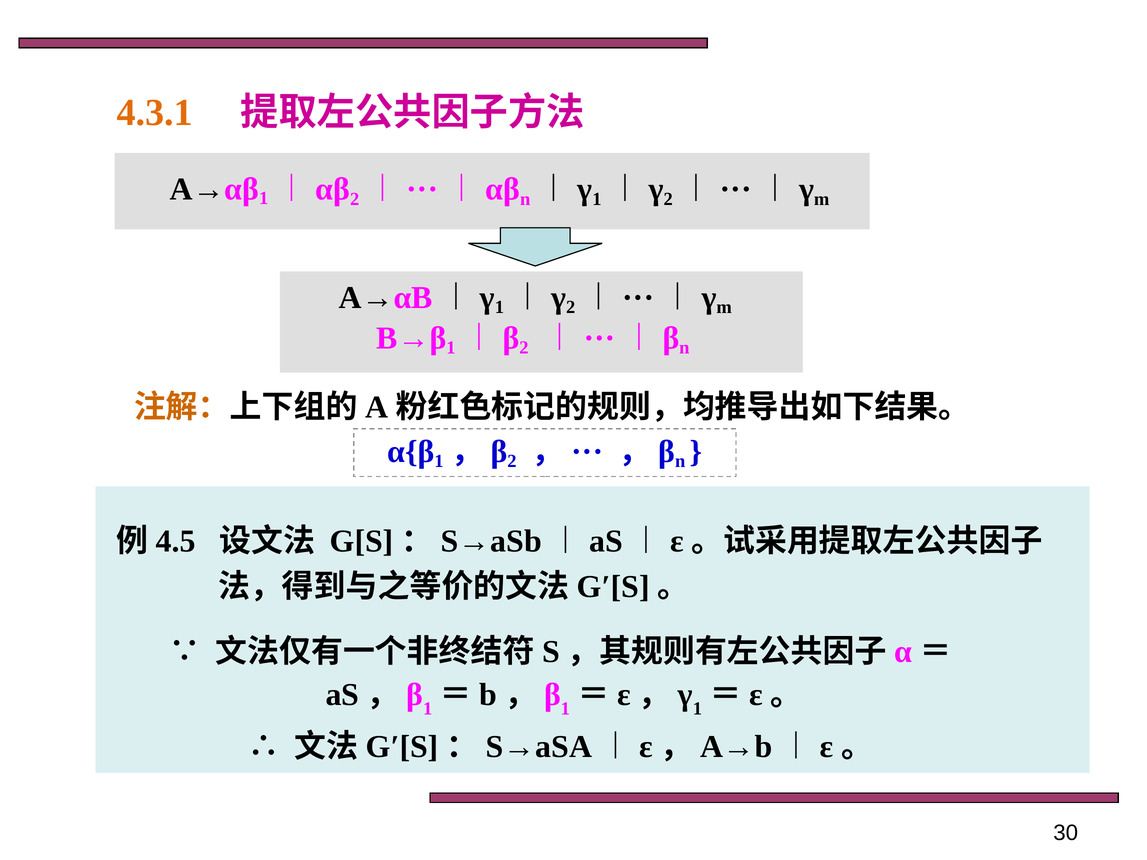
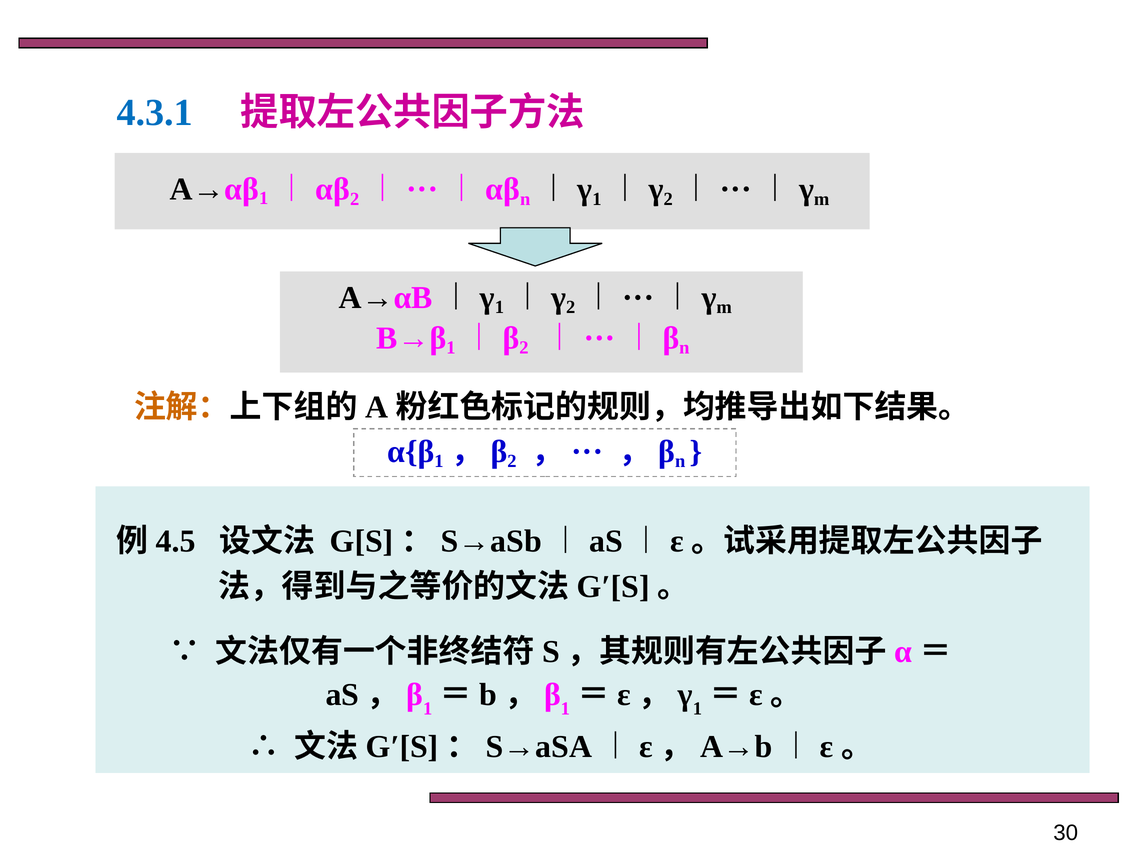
4.3.1 colour: orange -> blue (155, 113)
